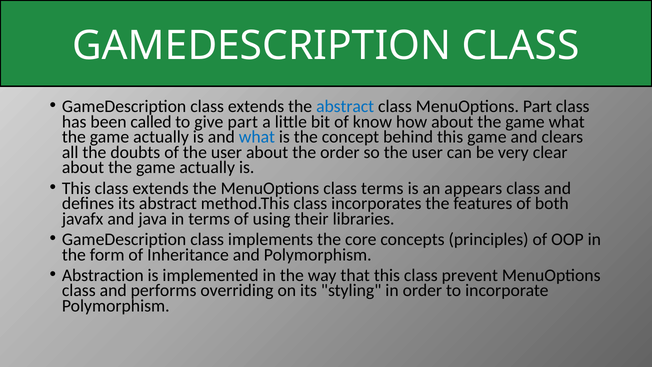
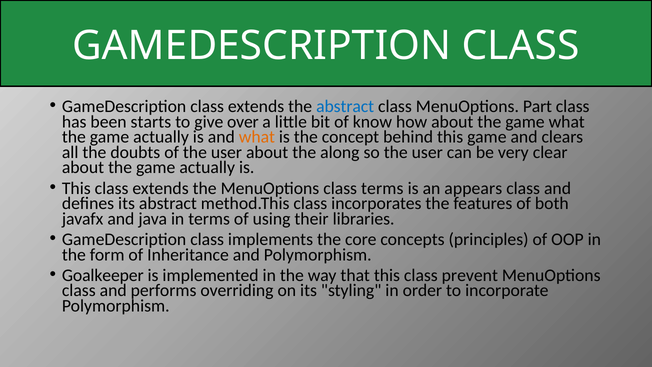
called: called -> starts (151, 122)
give part: part -> over (243, 122)
what colour: blue -> orange (257, 137)
the order: order -> along (340, 152)
Abstraction: Abstraction -> Goalkeeper (103, 275)
